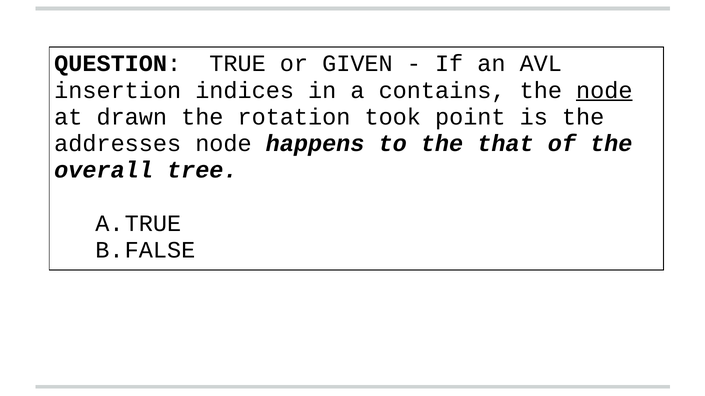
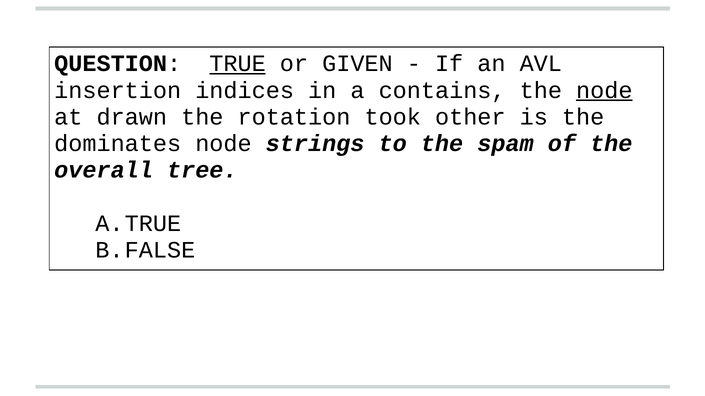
TRUE underline: none -> present (238, 64)
point: point -> other (470, 117)
addresses: addresses -> dominates (118, 144)
happens: happens -> strings (315, 144)
that: that -> spam (505, 144)
